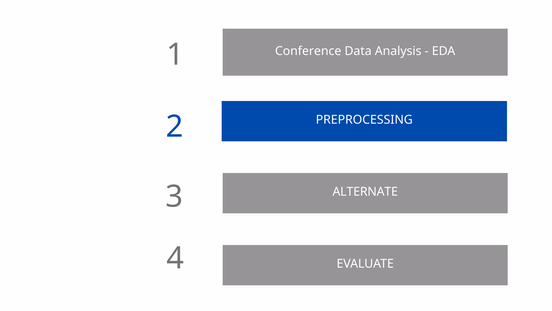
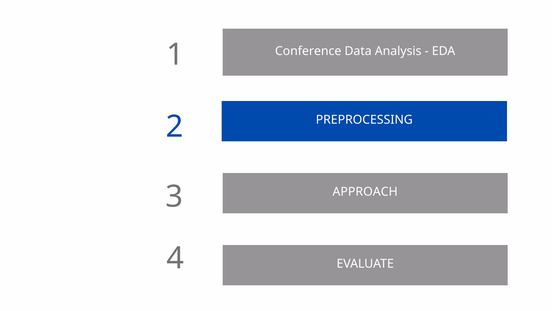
ALTERNATE: ALTERNATE -> APPROACH (365, 192)
